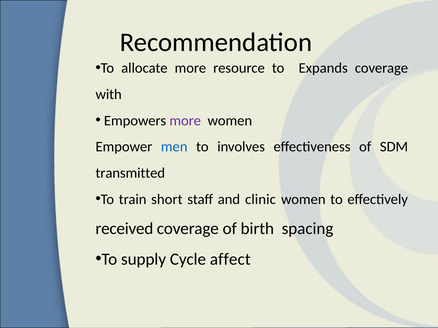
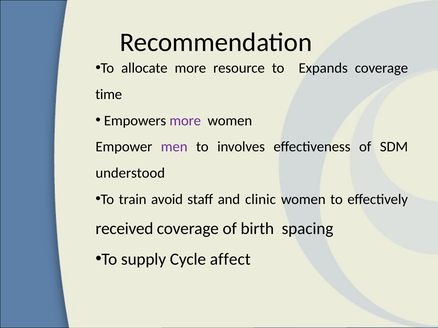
with: with -> time (109, 94)
men colour: blue -> purple (174, 147)
transmitted: transmitted -> understood (130, 173)
short: short -> avoid (167, 200)
